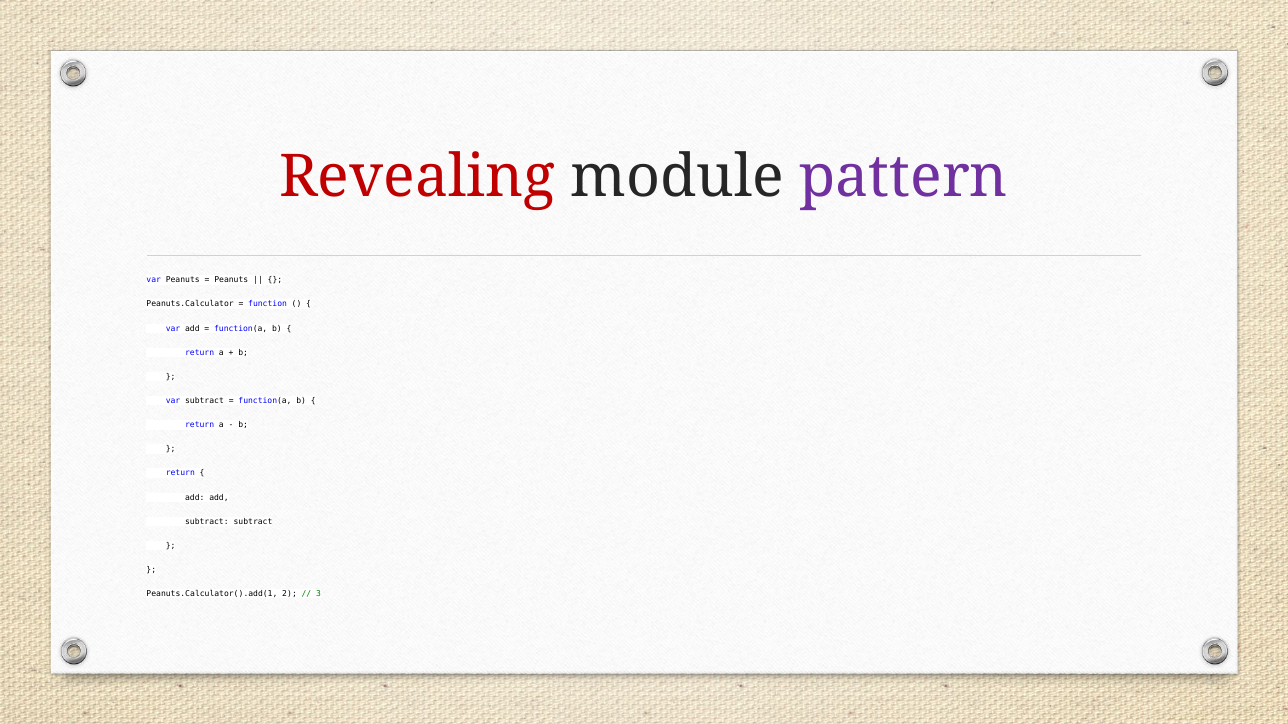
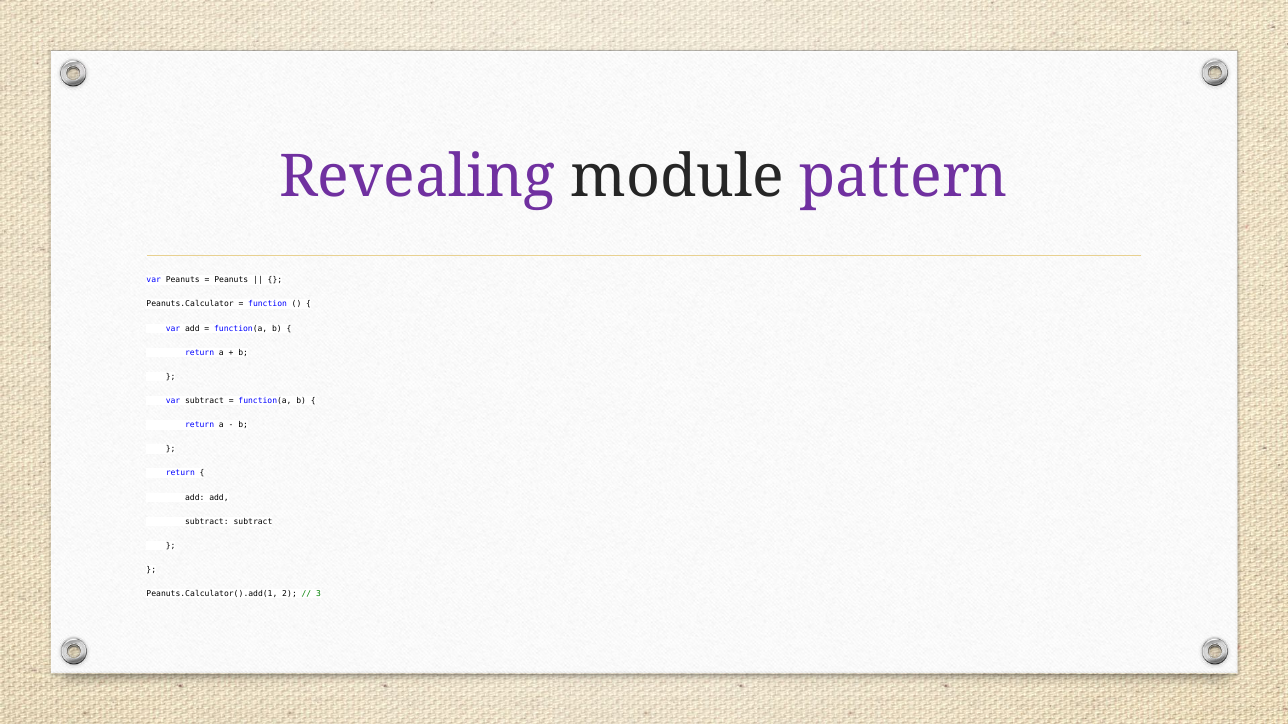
Revealing colour: red -> purple (417, 177)
